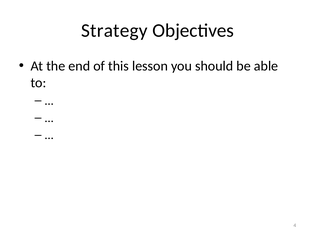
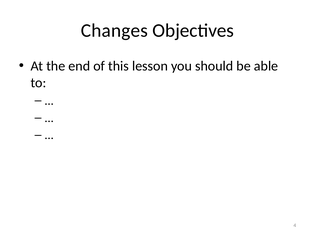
Strategy: Strategy -> Changes (114, 30)
